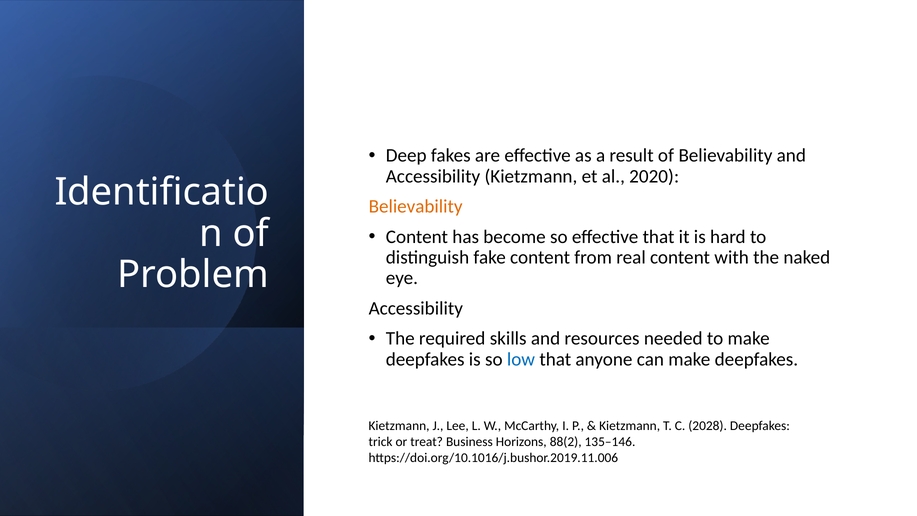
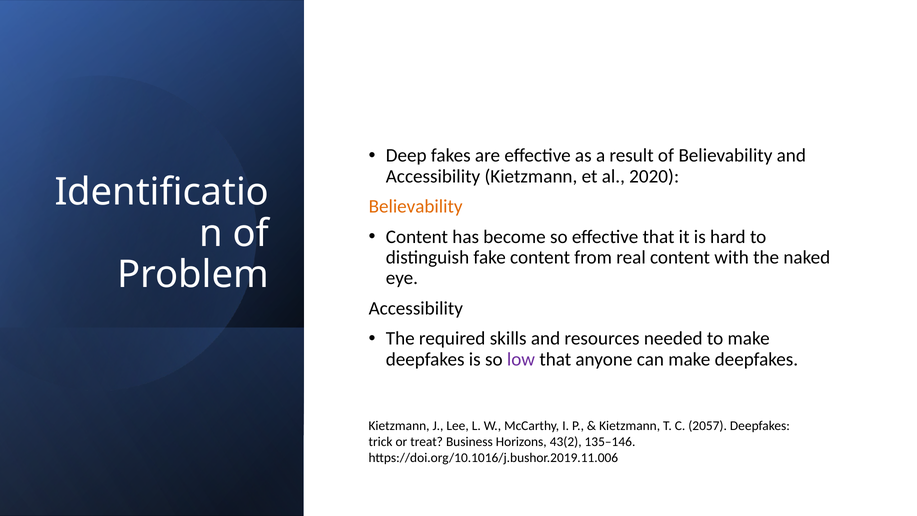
low colour: blue -> purple (521, 359)
2028: 2028 -> 2057 (708, 426)
88(2: 88(2 -> 43(2 (566, 442)
